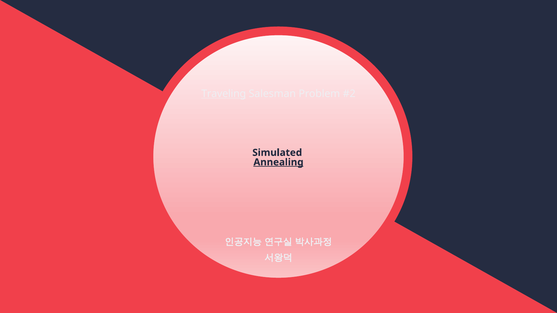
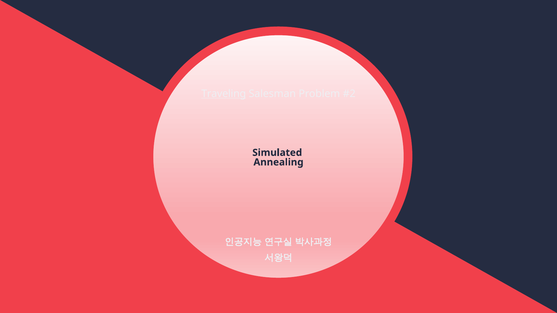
Annealing underline: present -> none (278, 162)
